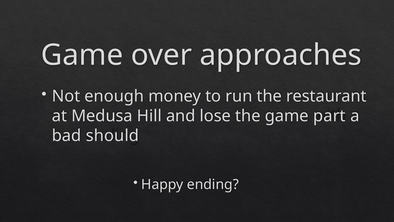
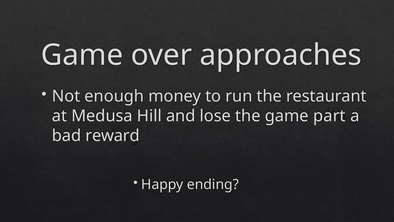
should: should -> reward (113, 135)
